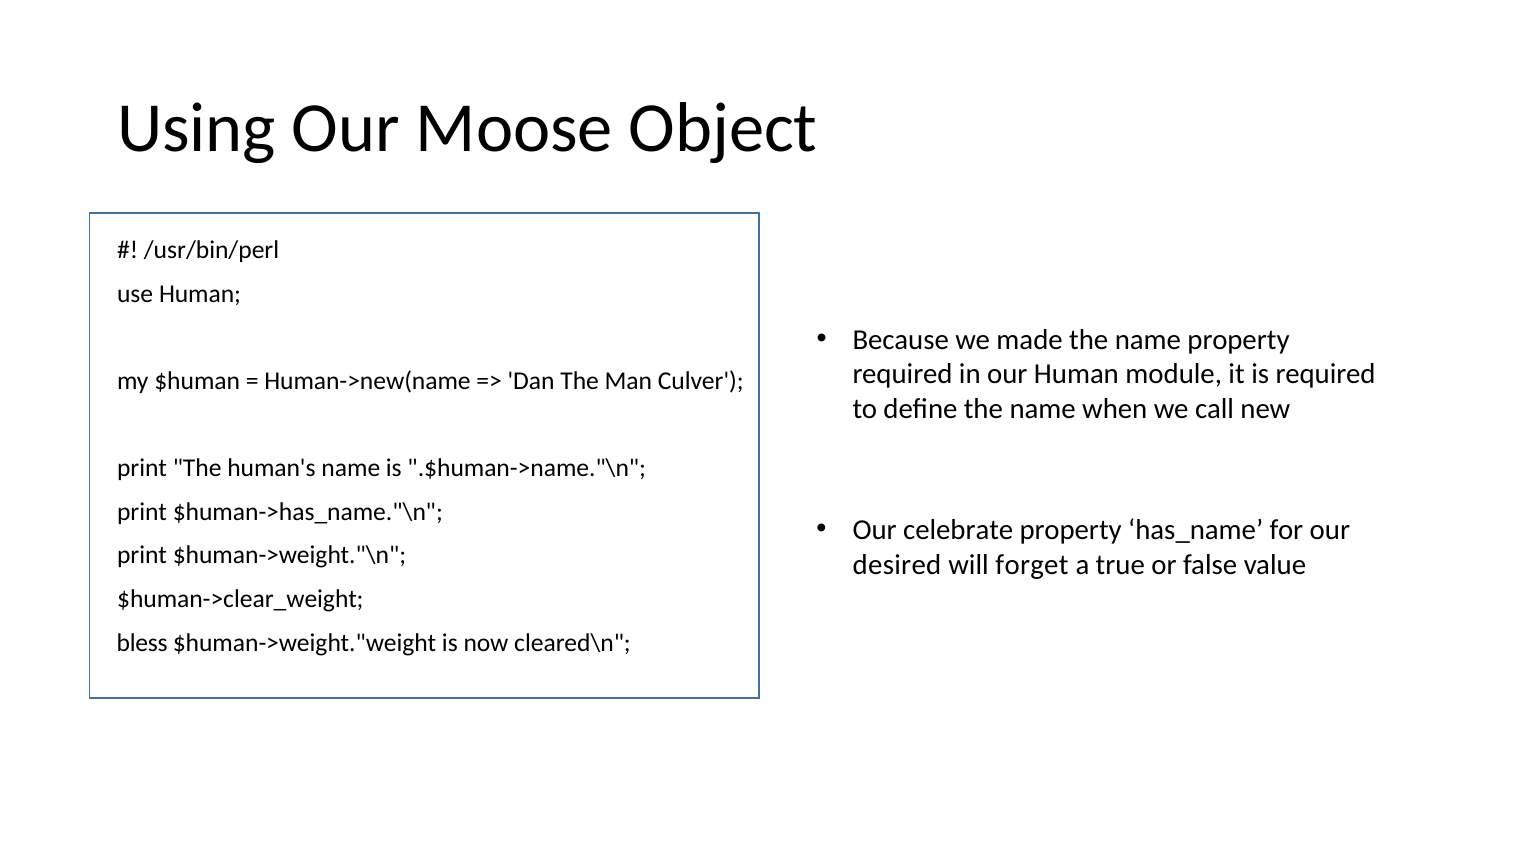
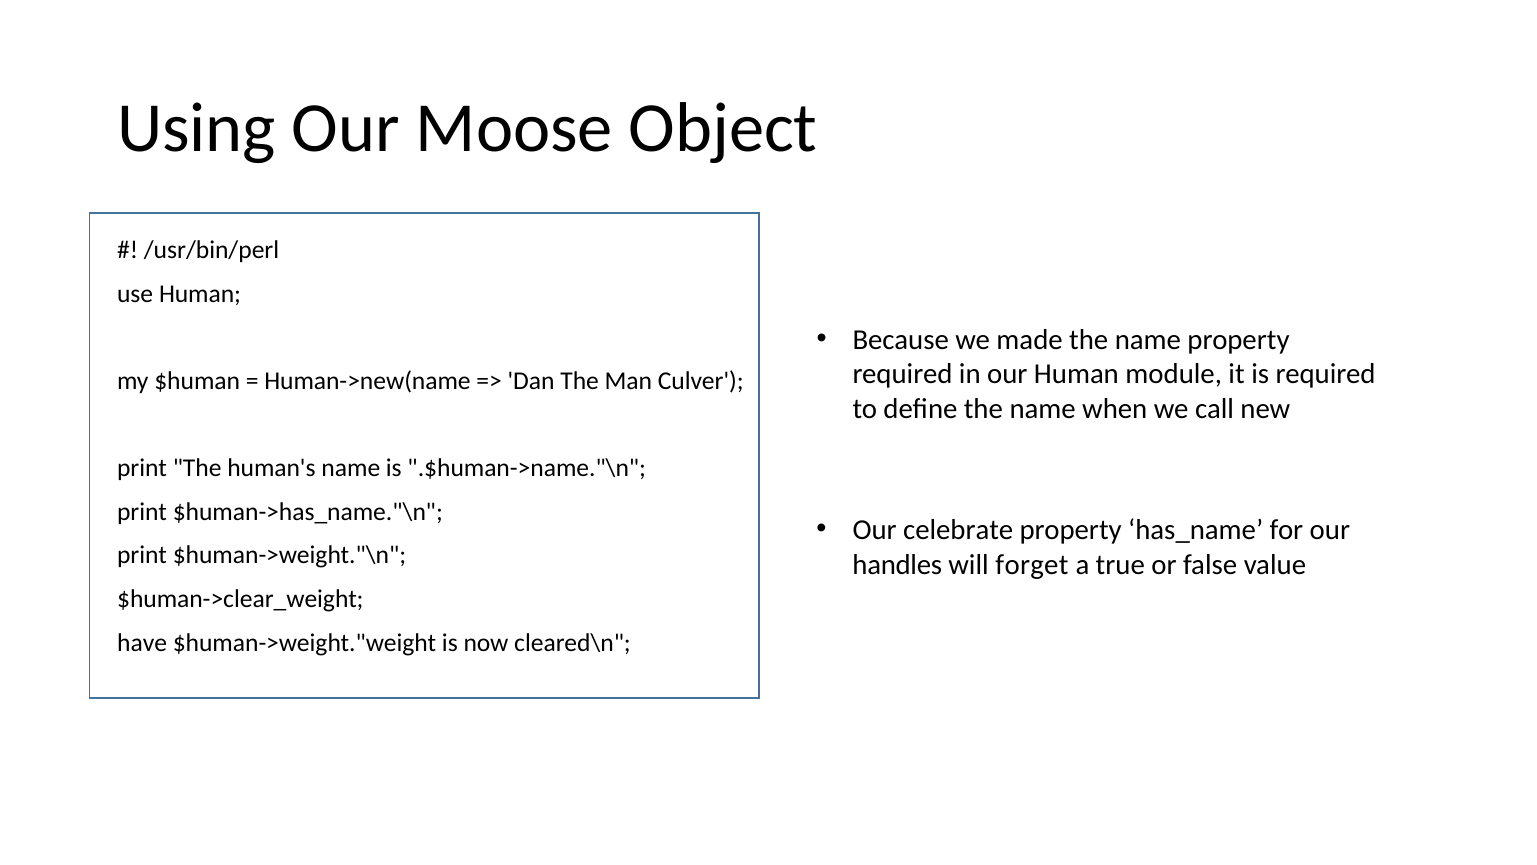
desired: desired -> handles (897, 564)
bless: bless -> have (142, 642)
